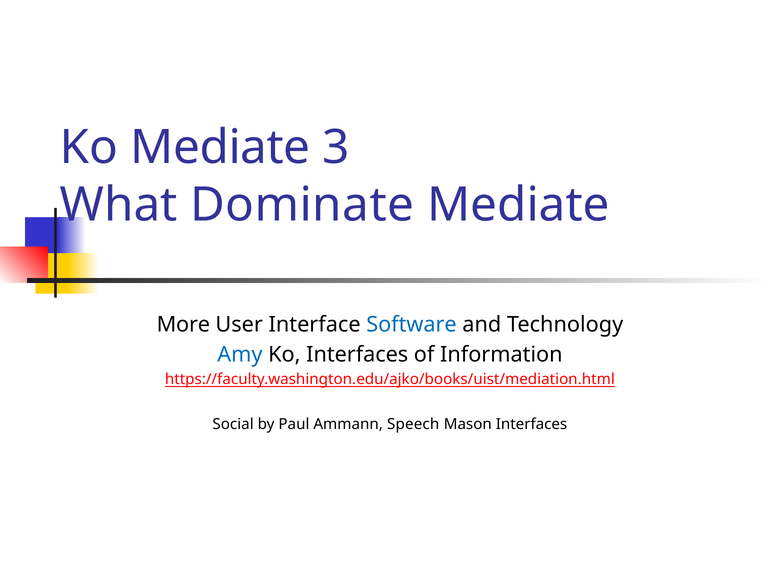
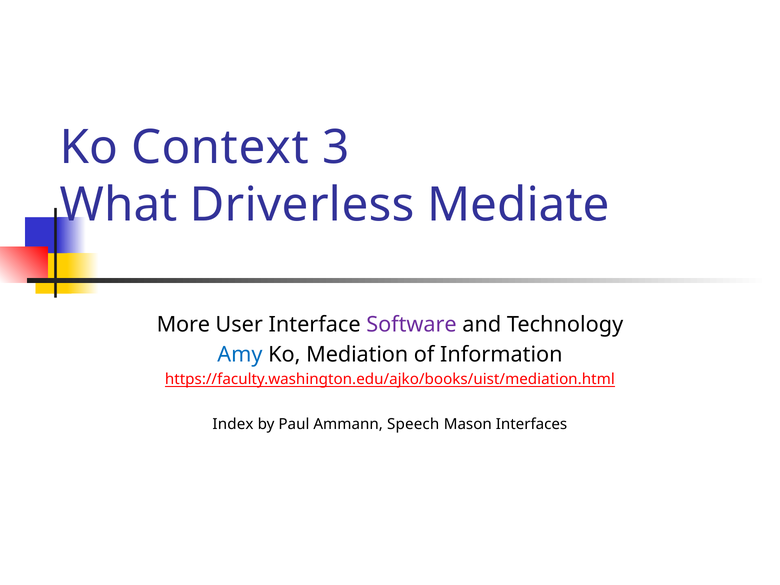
Ko Mediate: Mediate -> Context (220, 148)
Dominate: Dominate -> Driverless (302, 205)
Software colour: blue -> purple (411, 324)
Ko Interfaces: Interfaces -> Mediation (357, 355)
Social: Social -> Index (233, 424)
